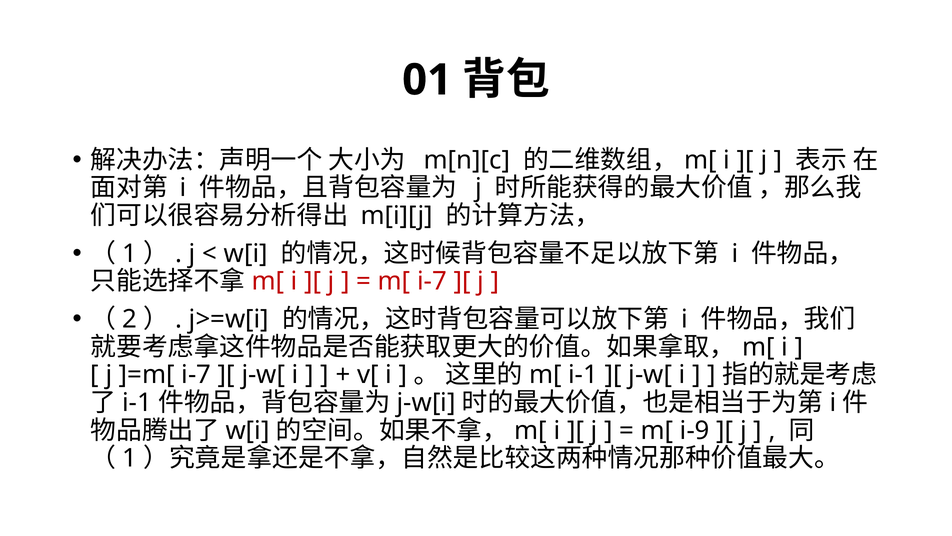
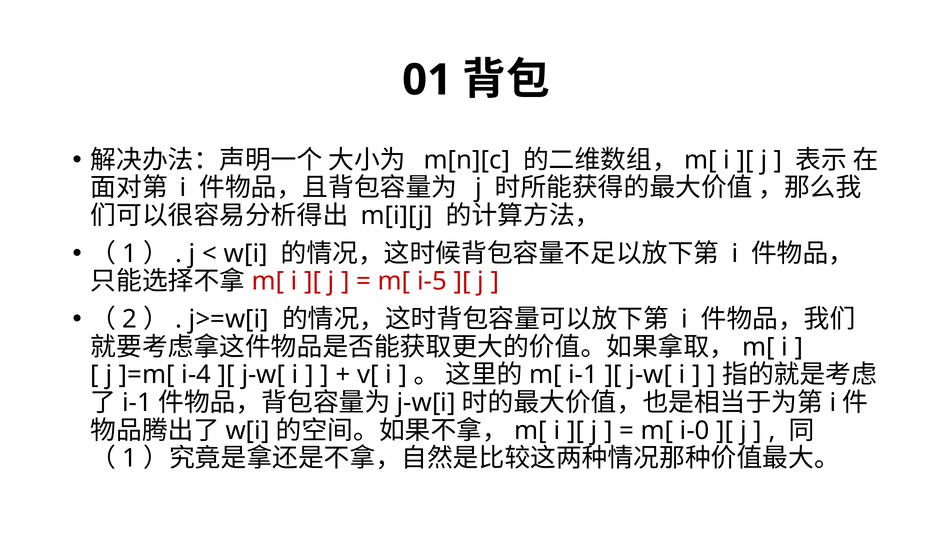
m[ i-7: i-7 -> i-5 (432, 281)
]=m[ i-7: i-7 -> i-4 (196, 375)
i-9: i-9 -> i-0 (695, 430)
